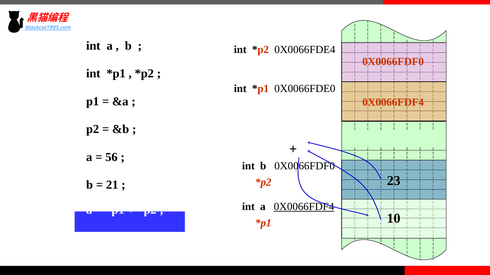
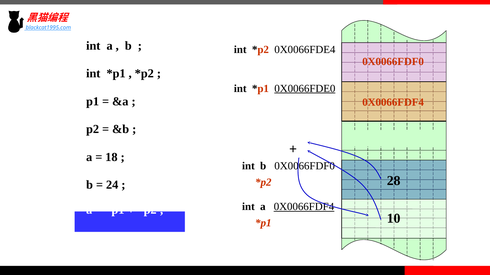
0X0066FDE0 underline: none -> present (305, 89)
56: 56 -> 18 (111, 157)
23: 23 -> 28 (394, 181)
21: 21 -> 24 (112, 185)
